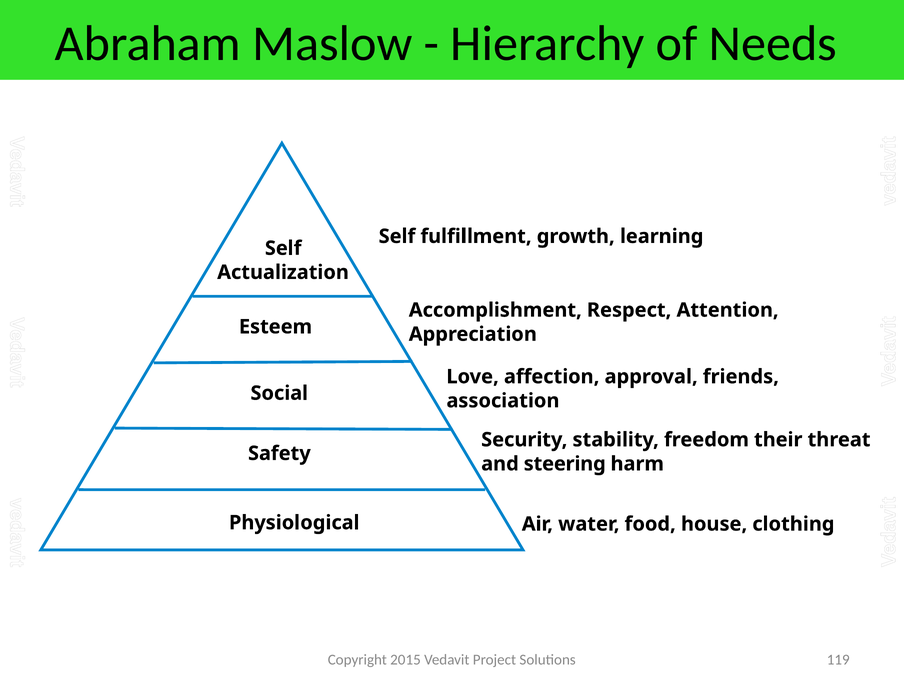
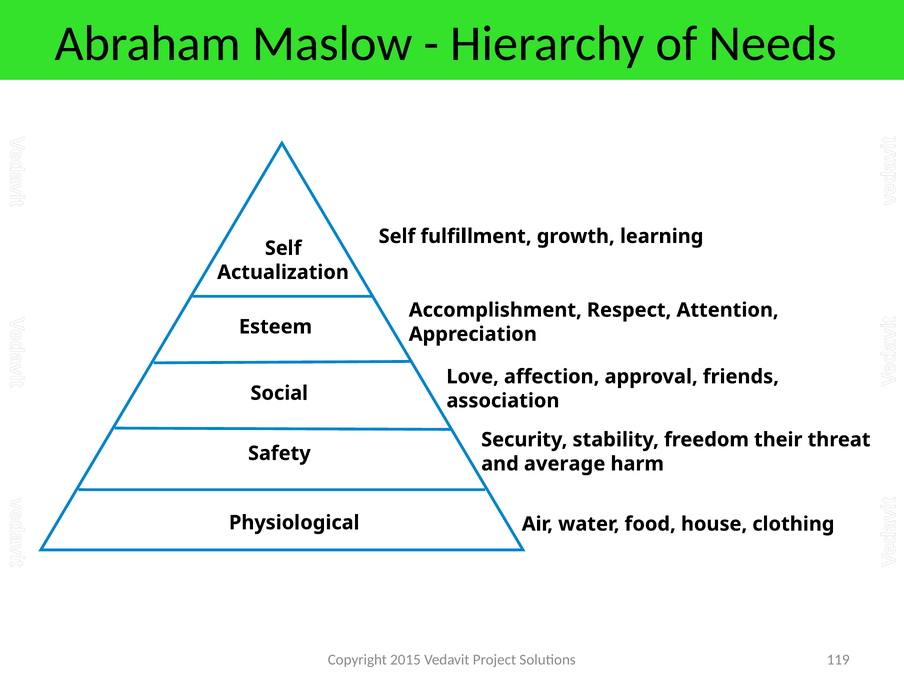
steering: steering -> average (565, 464)
